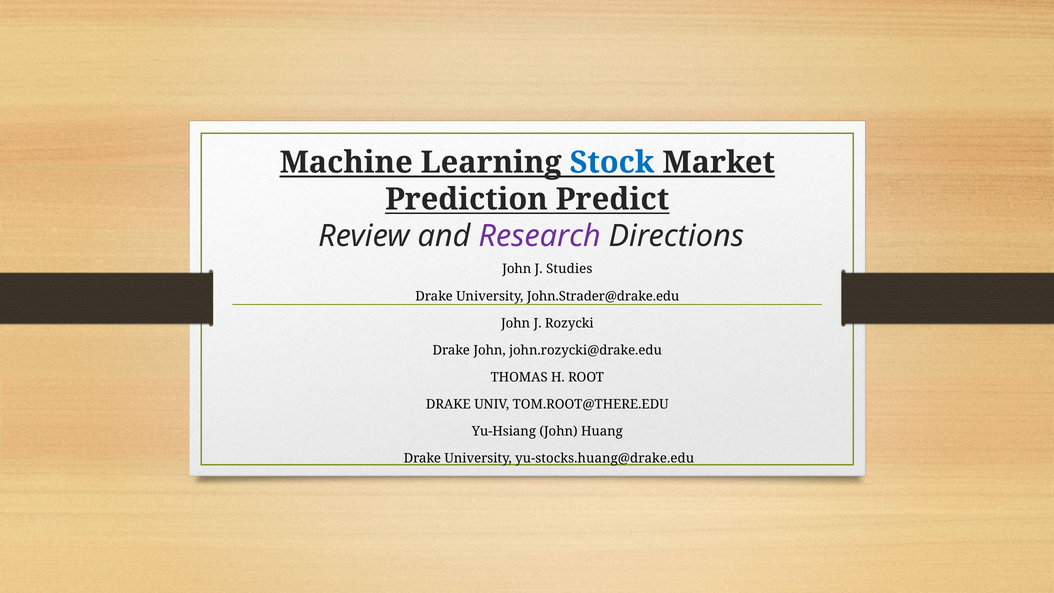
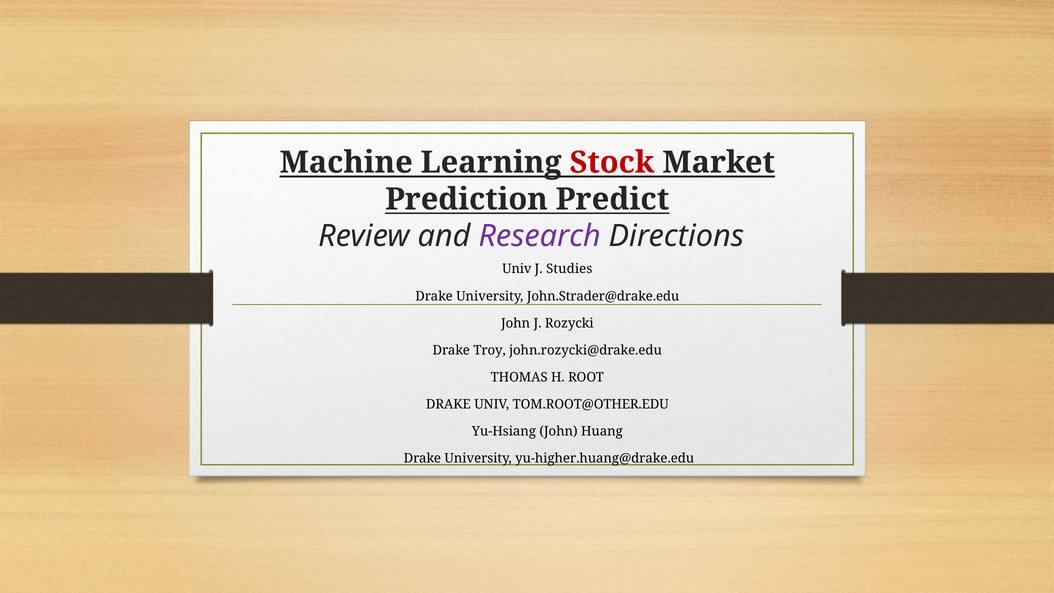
Stock colour: blue -> red (612, 162)
John: John -> Univ (517, 269)
Drake John: John -> Troy (490, 350)
TOM.ROOT@THERE.EDU: TOM.ROOT@THERE.EDU -> TOM.ROOT@OTHER.EDU (591, 404)
yu-stocks.huang@drake.edu: yu-stocks.huang@drake.edu -> yu-higher.huang@drake.edu (605, 458)
